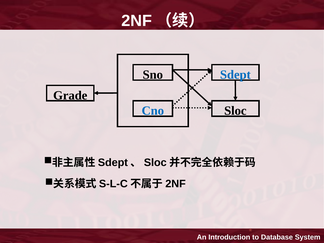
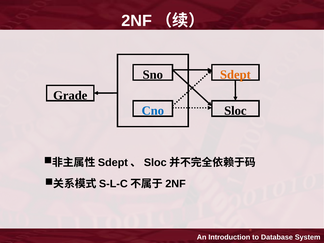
Sdept colour: blue -> orange (235, 75)
